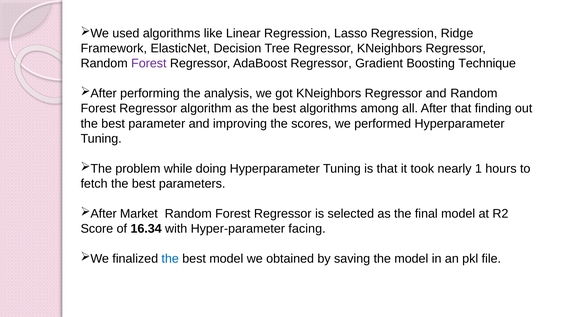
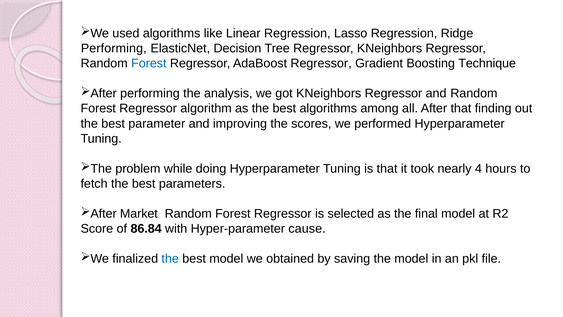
Framework: Framework -> Performing (114, 48)
Forest colour: purple -> blue (149, 63)
1: 1 -> 4 (478, 168)
16.34: 16.34 -> 86.84 (146, 228)
facing: facing -> cause (307, 228)
